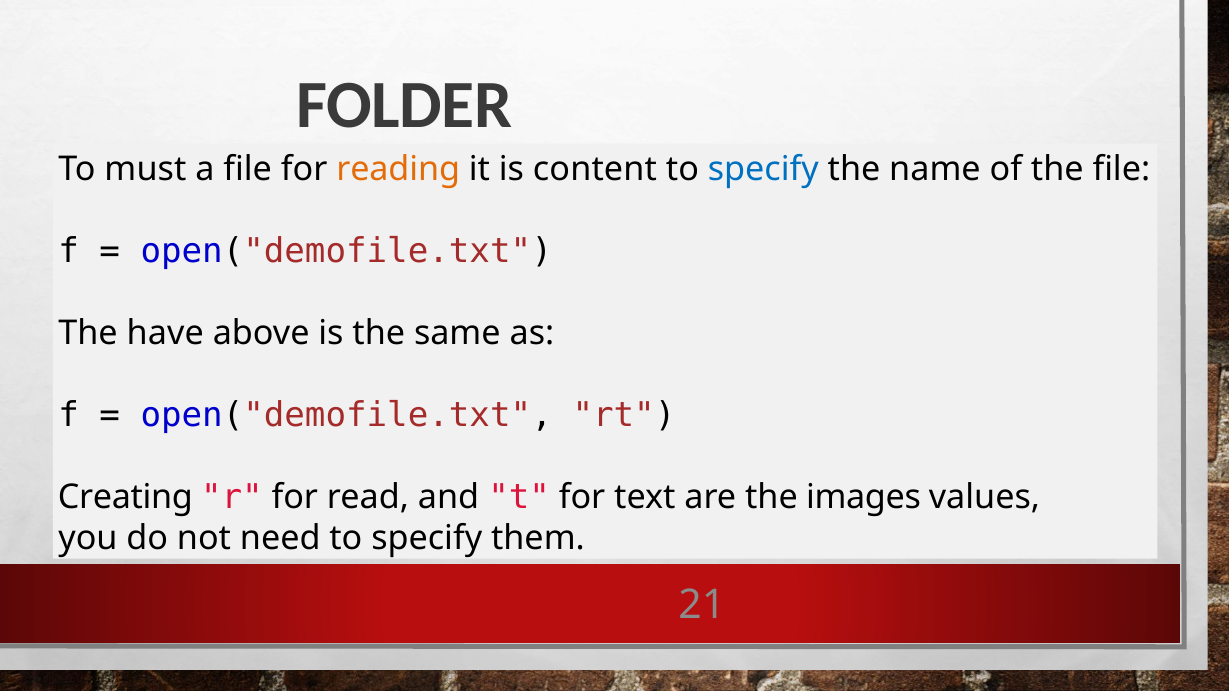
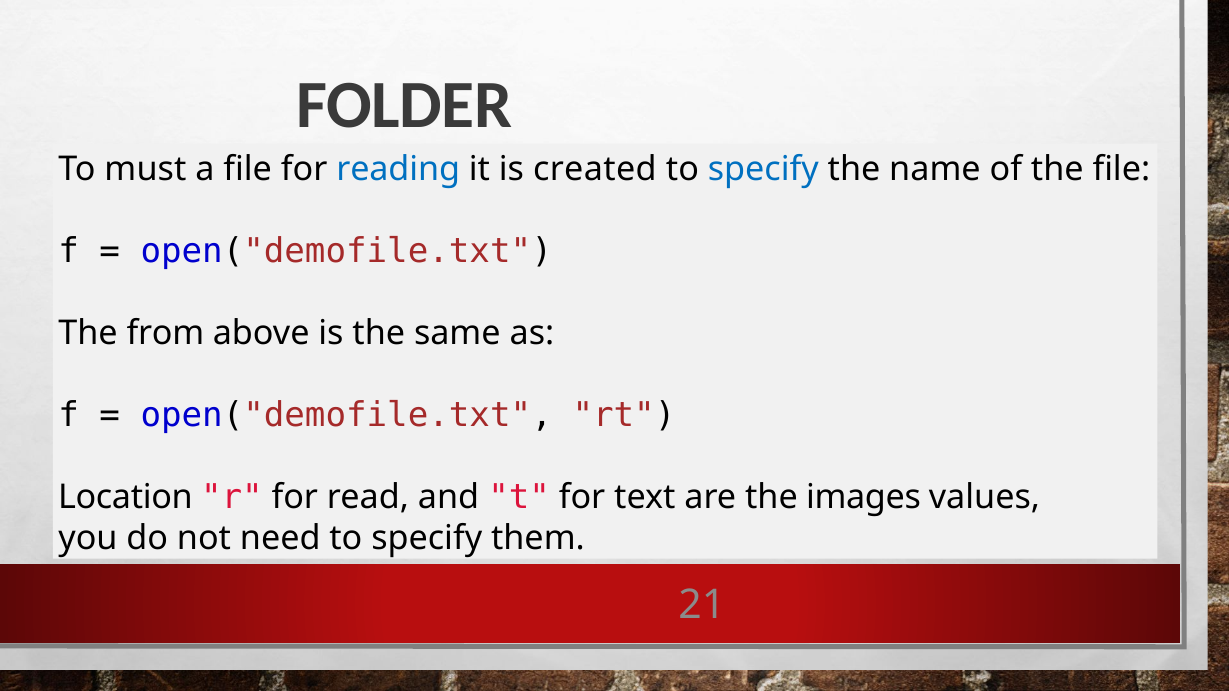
reading colour: orange -> blue (398, 169)
content: content -> created (595, 169)
have: have -> from (165, 333)
Creating: Creating -> Location (125, 497)
